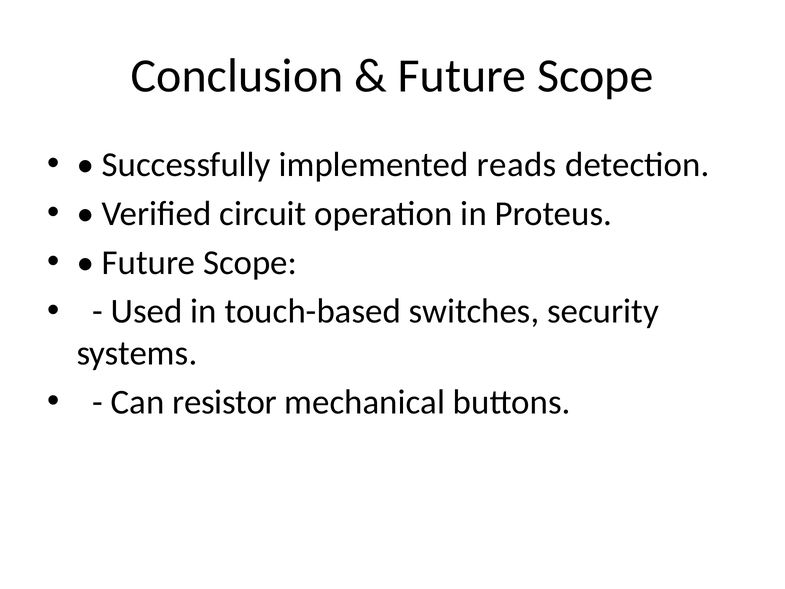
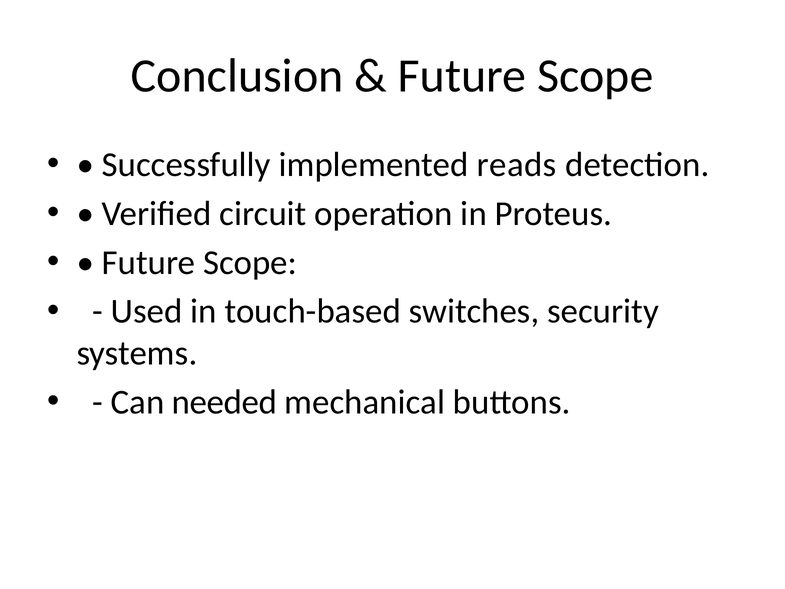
resistor: resistor -> needed (225, 402)
